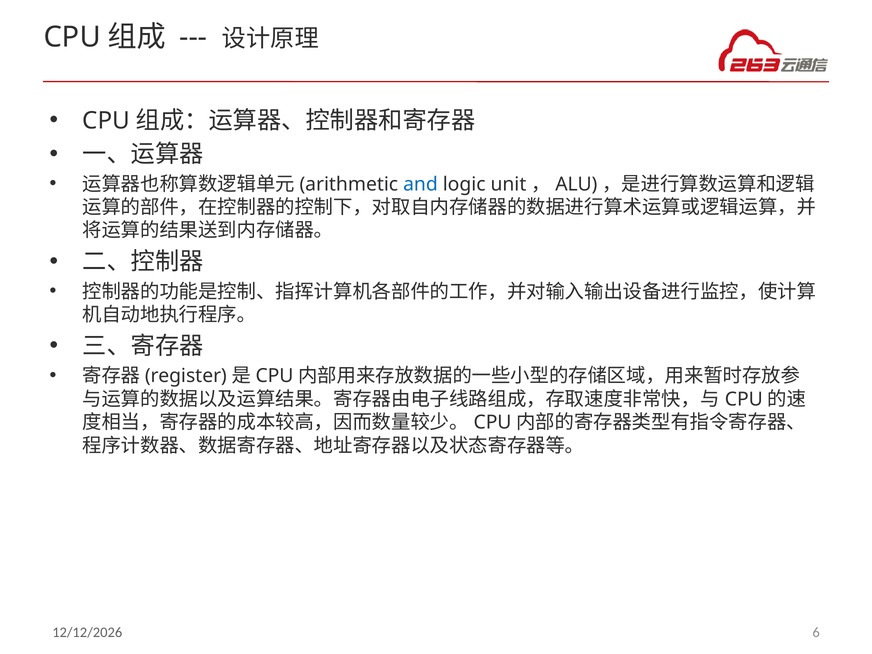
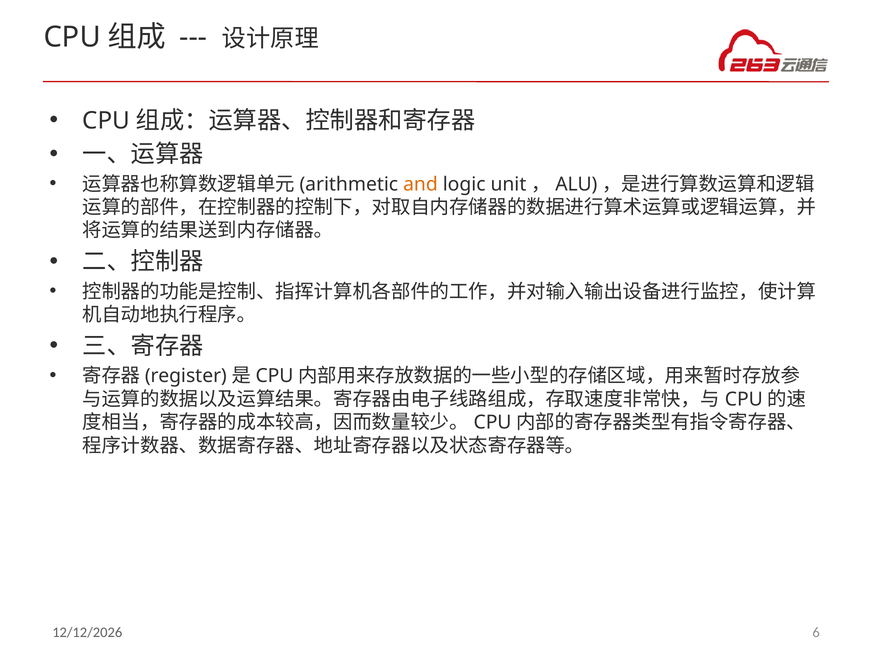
and colour: blue -> orange (420, 184)
